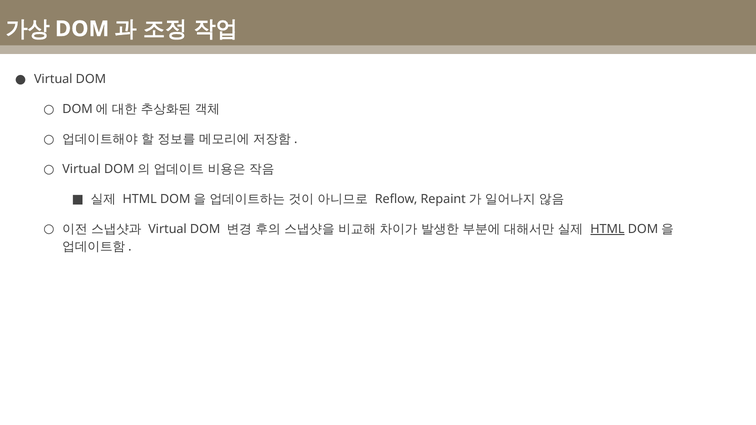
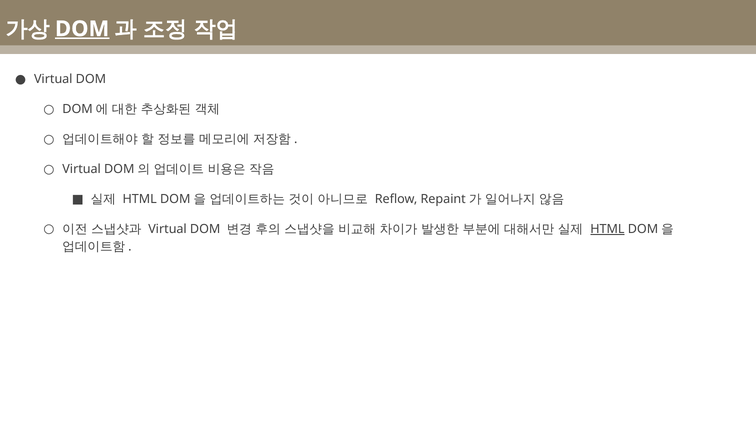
DOM underline: none -> present (82, 29)
